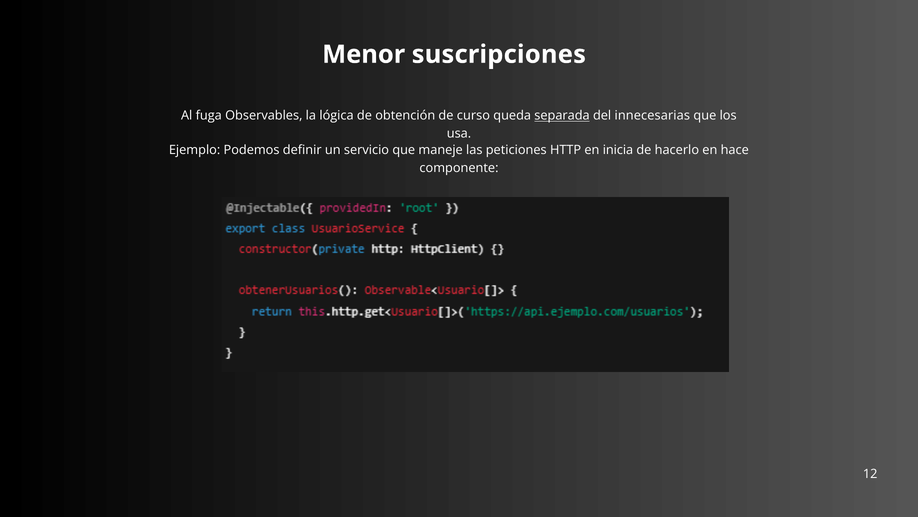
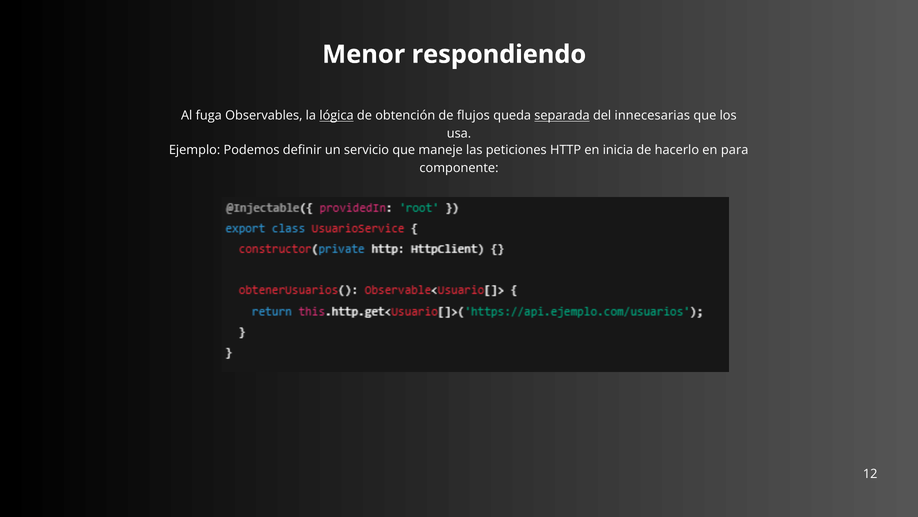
suscripciones: suscripciones -> respondiendo (499, 54)
lógica underline: none -> present (337, 116)
curso: curso -> flujos (473, 116)
hace: hace -> para (735, 150)
